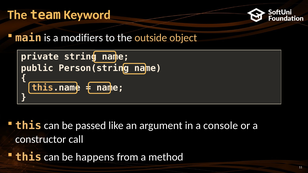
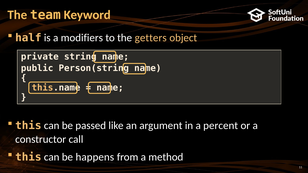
main: main -> half (28, 38)
outside: outside -> getters (151, 38)
console: console -> percent (221, 126)
